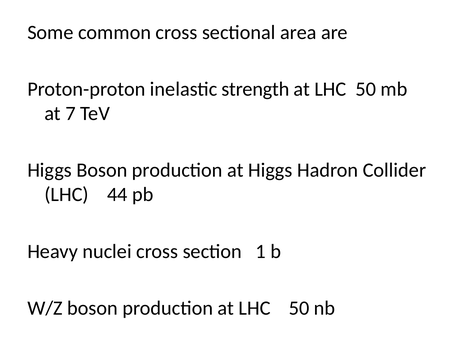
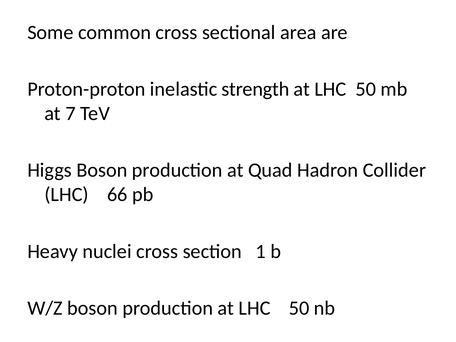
at Higgs: Higgs -> Quad (270, 170)
44: 44 -> 66 (117, 195)
